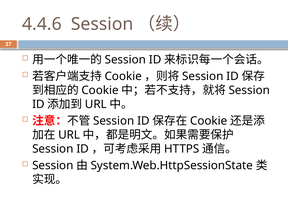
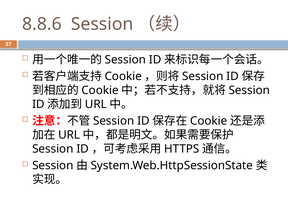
4.4.6: 4.4.6 -> 8.8.6 (42, 24)
